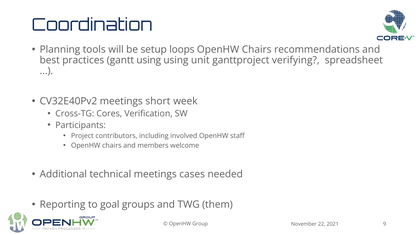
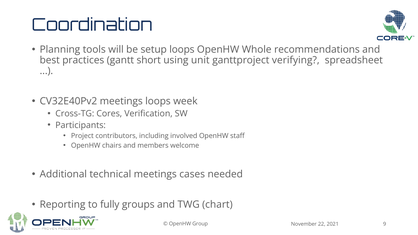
Chairs: Chairs -> Whole (257, 49)
gantt using: using -> short (149, 60)
meetings short: short -> loops (158, 101)
goal: goal -> fully (110, 205)
them: them -> chart (217, 205)
